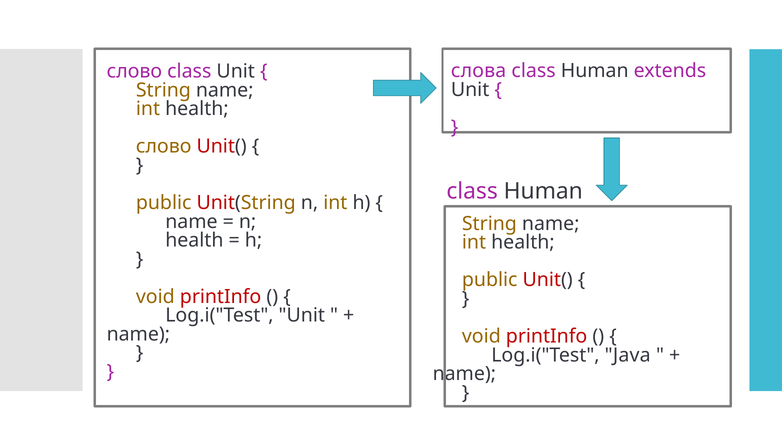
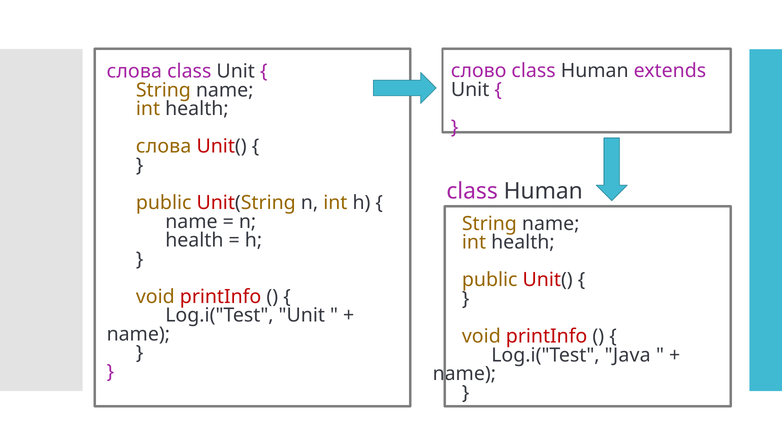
слова: слова -> слово (479, 71)
слово: слово -> слова (134, 71)
слово: слово -> слова (164, 146)
